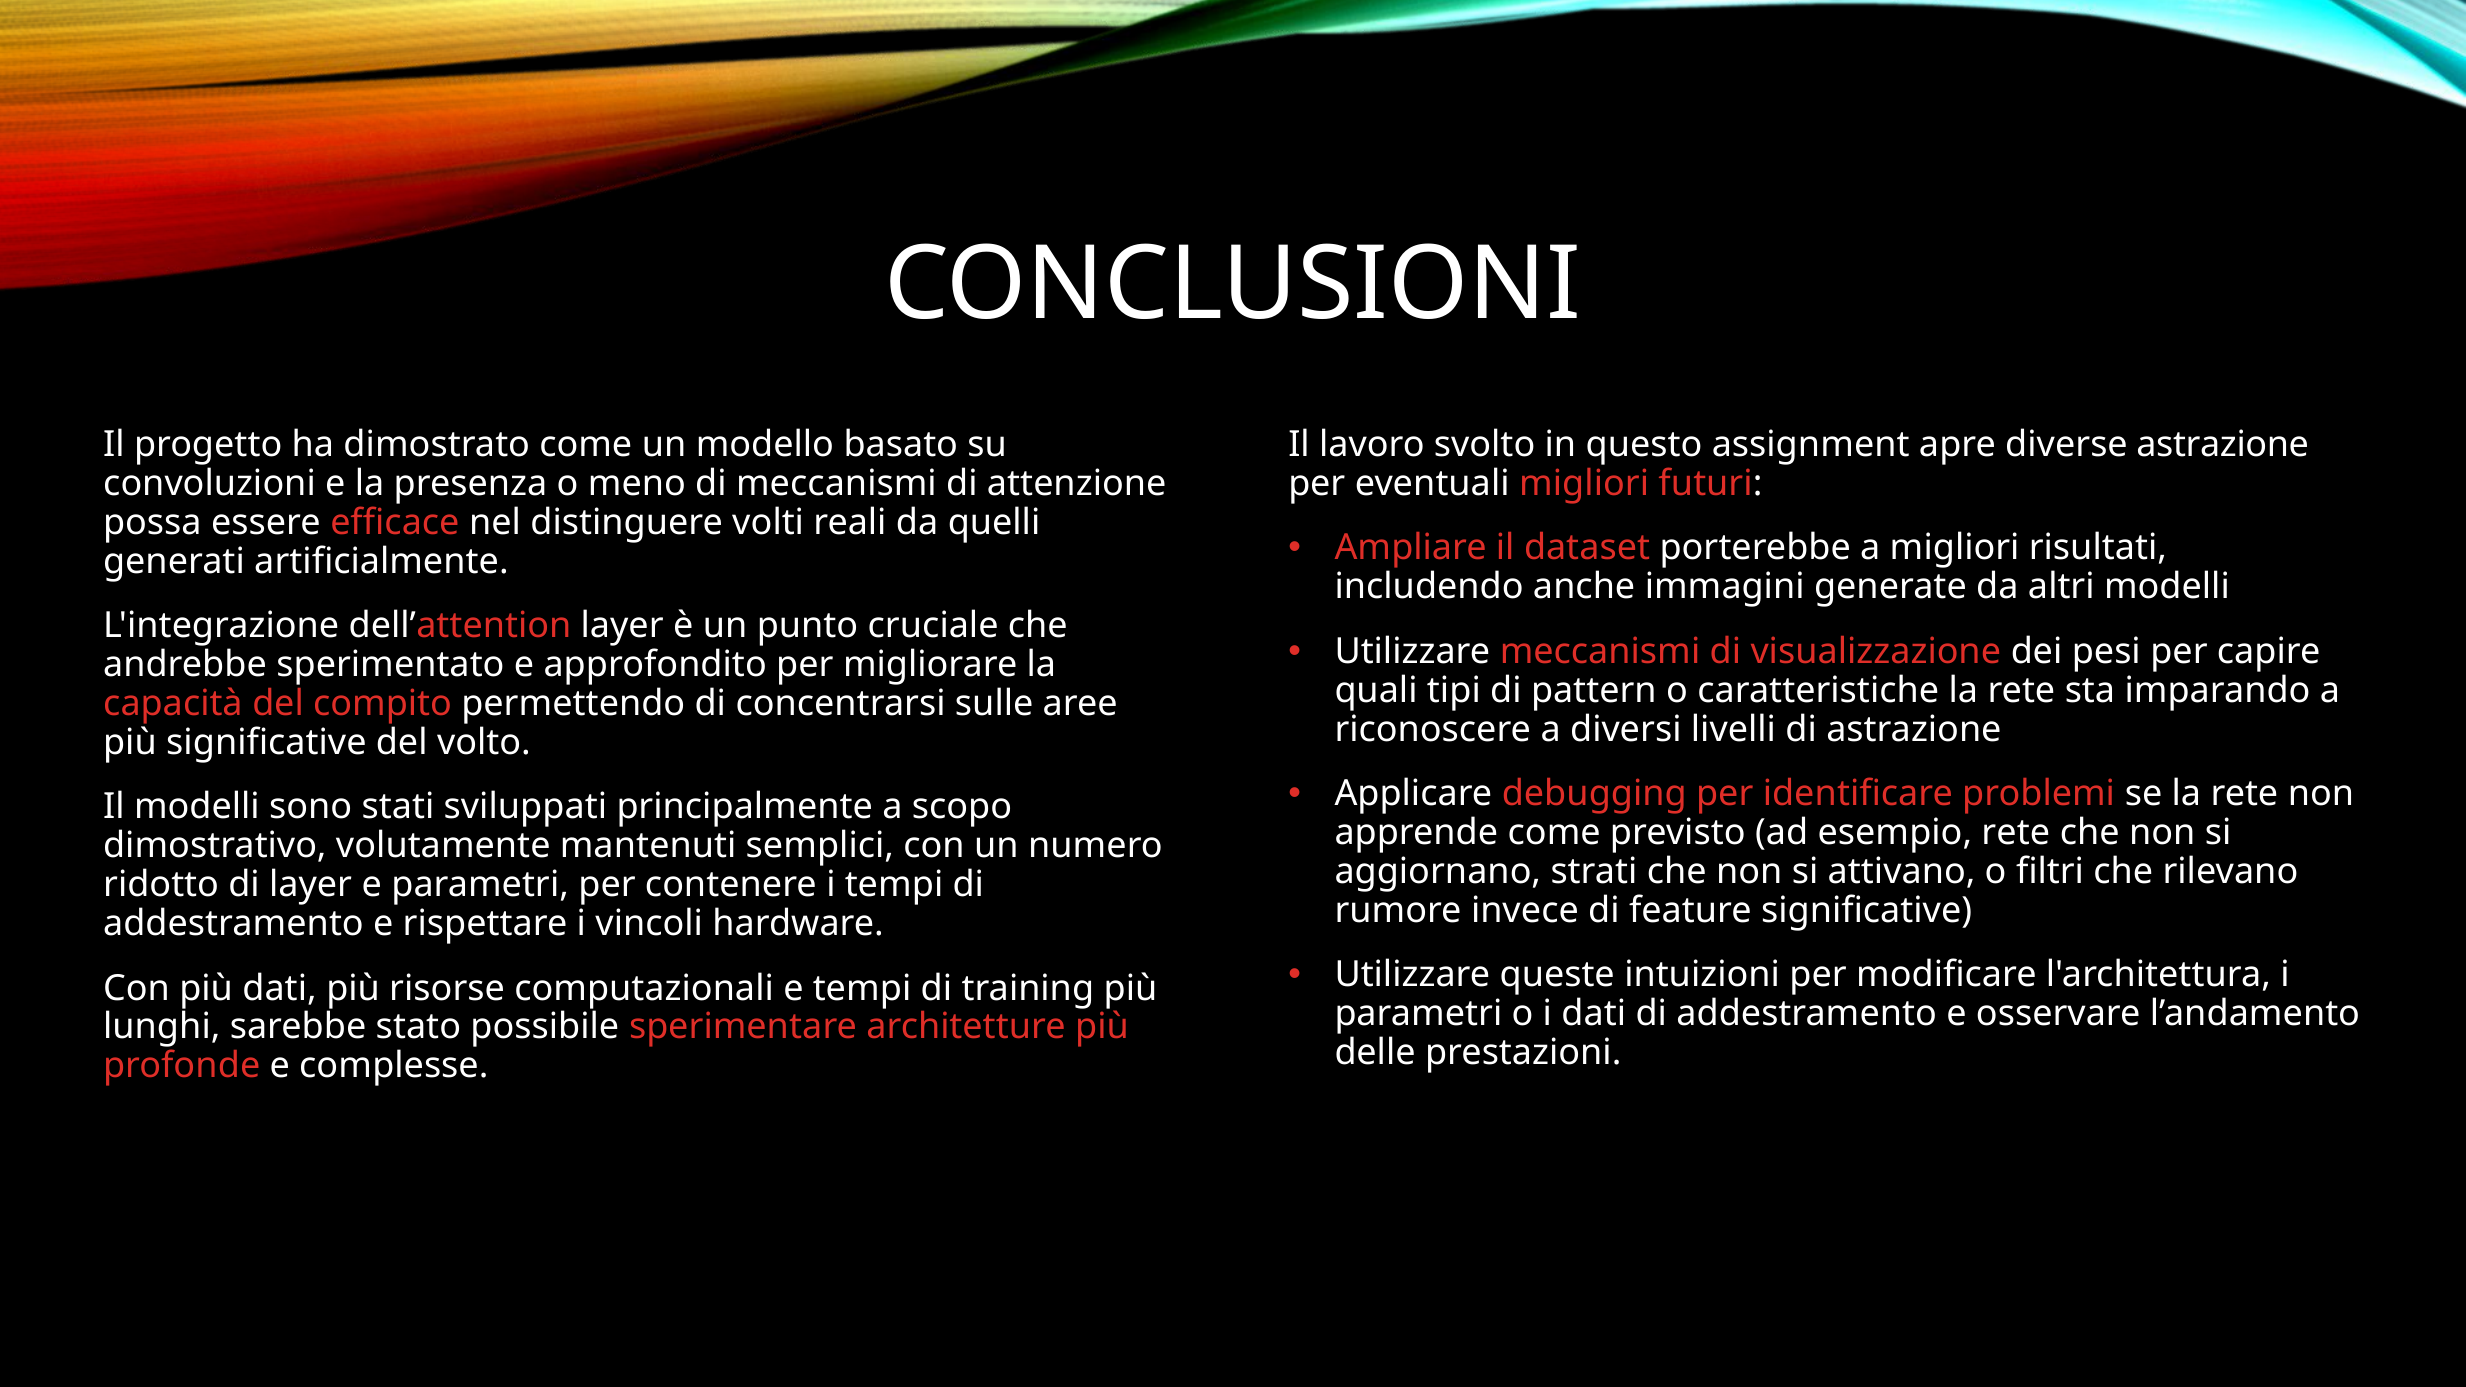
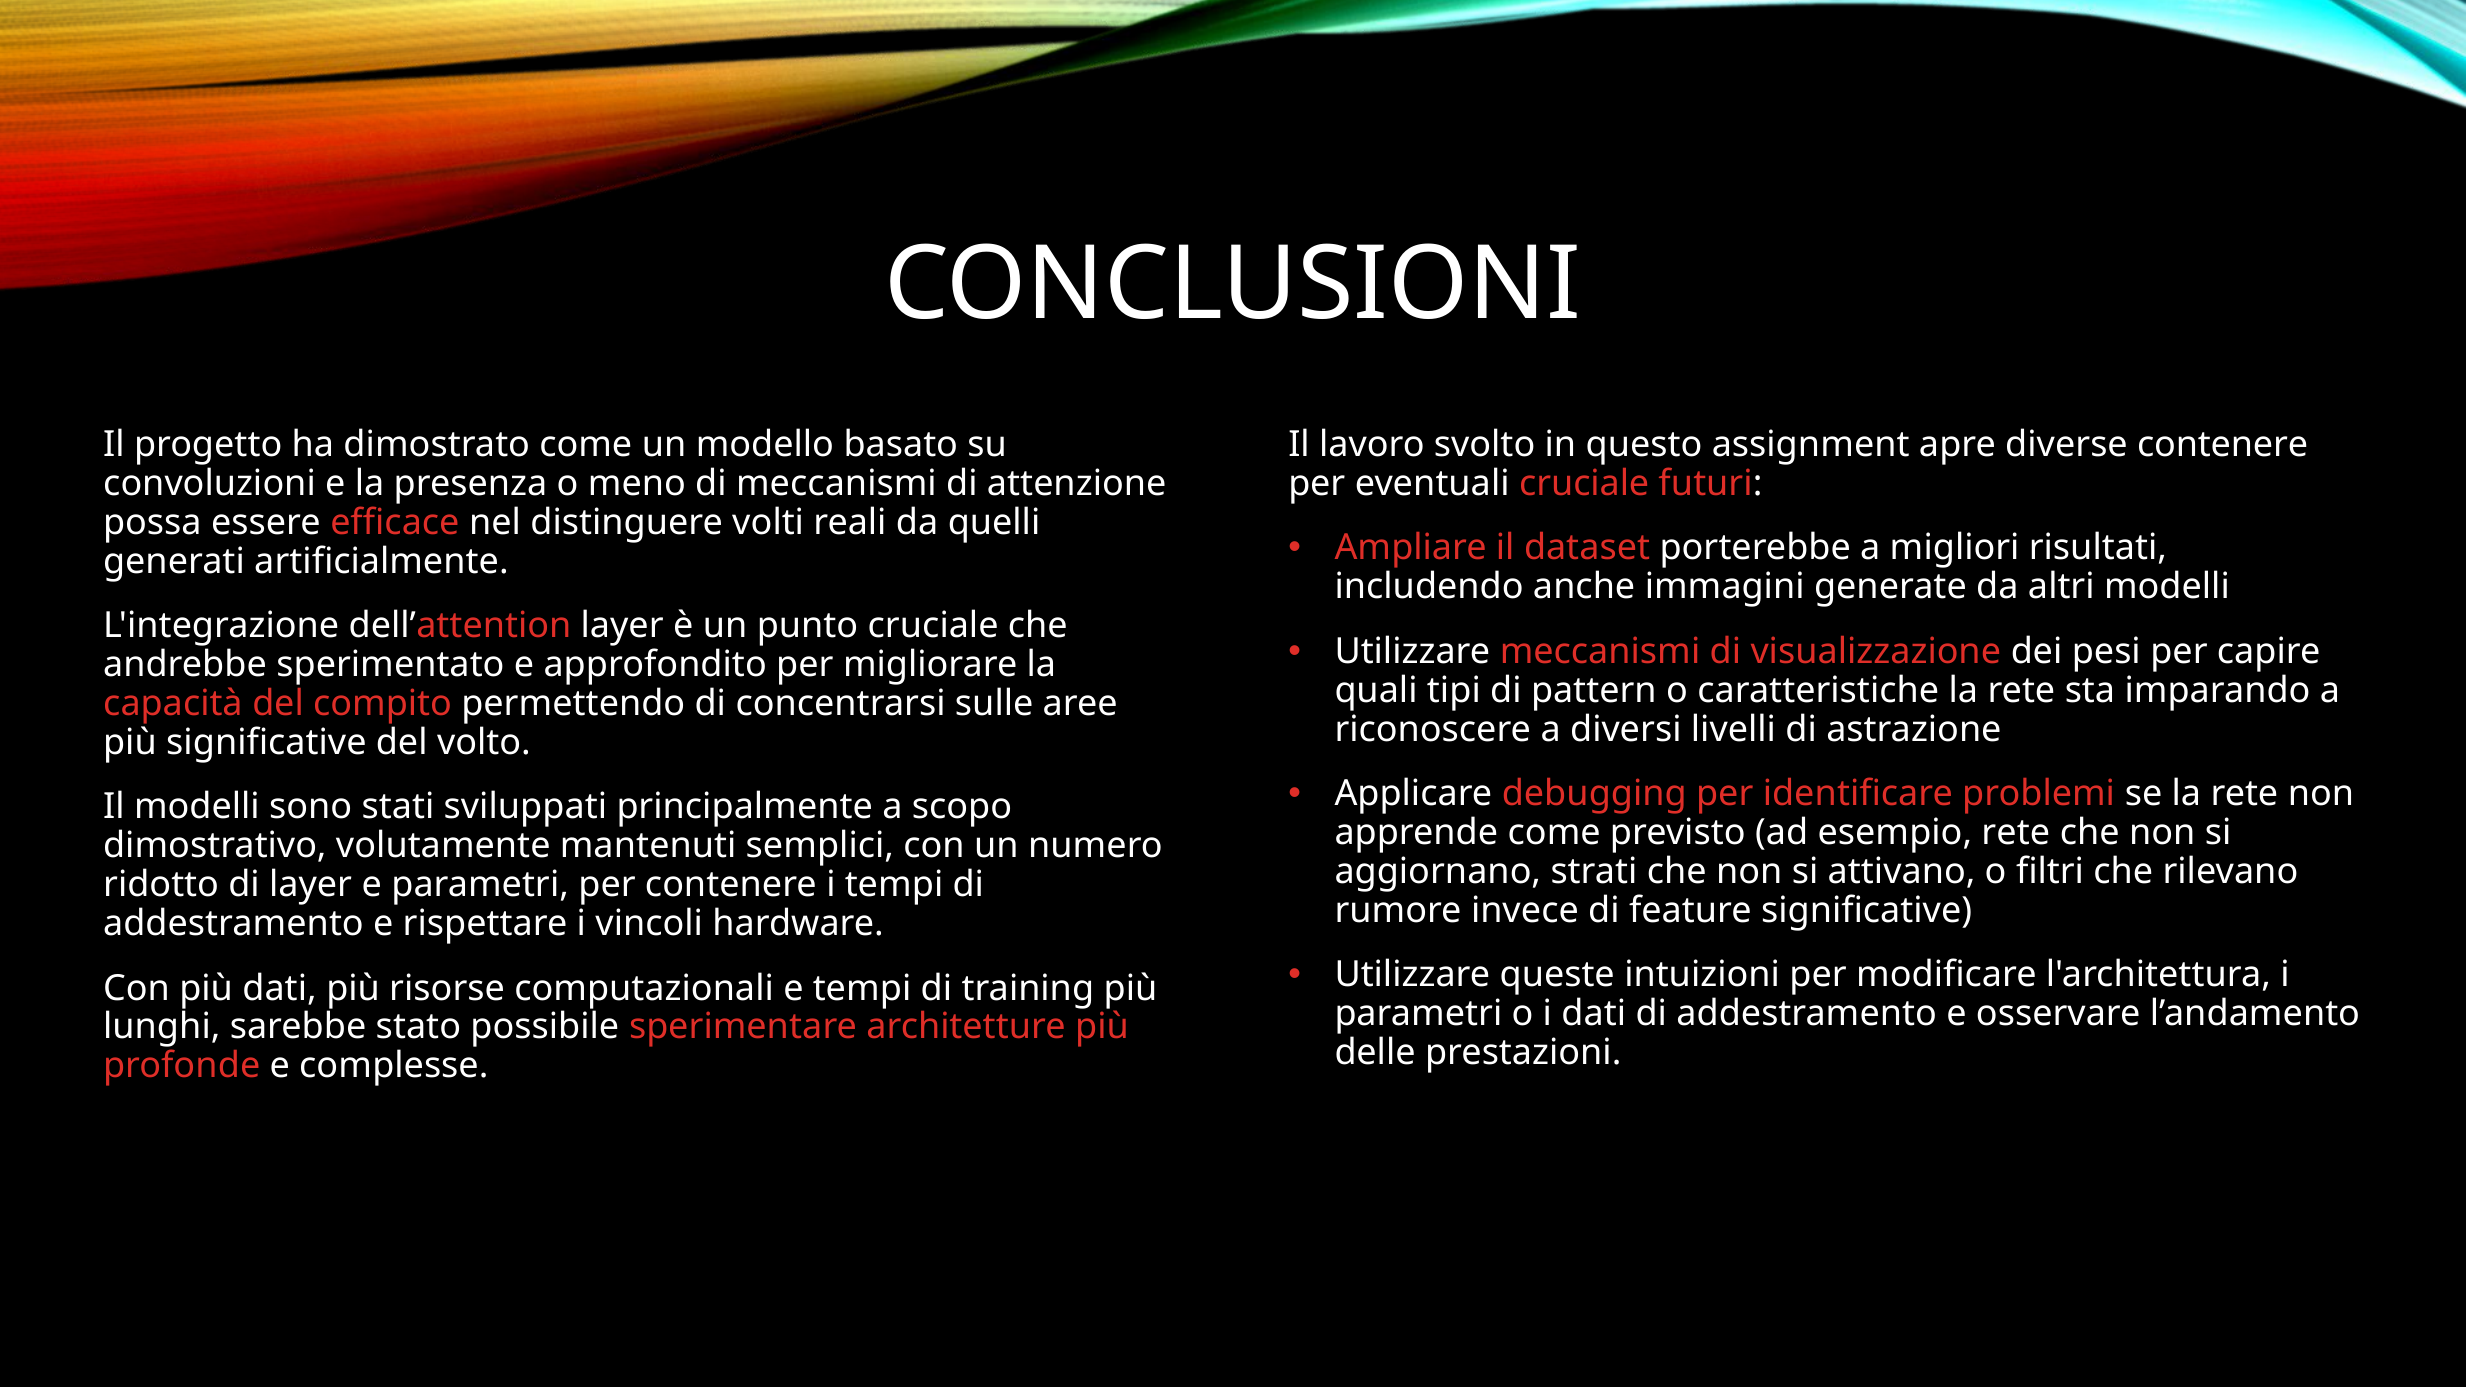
diverse astrazione: astrazione -> contenere (2223, 445)
eventuali migliori: migliori -> cruciale (1584, 483)
